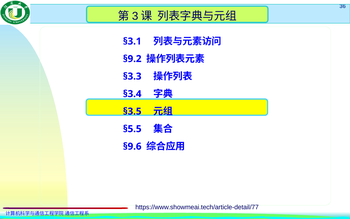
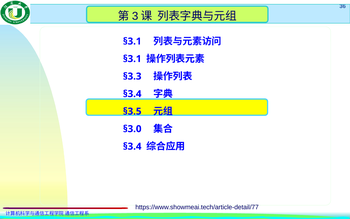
§9.2: §9.2 -> §3.1 (132, 59)
§5.5: §5.5 -> §3.0 (132, 129)
§9.6: §9.6 -> §3.4 (132, 146)
